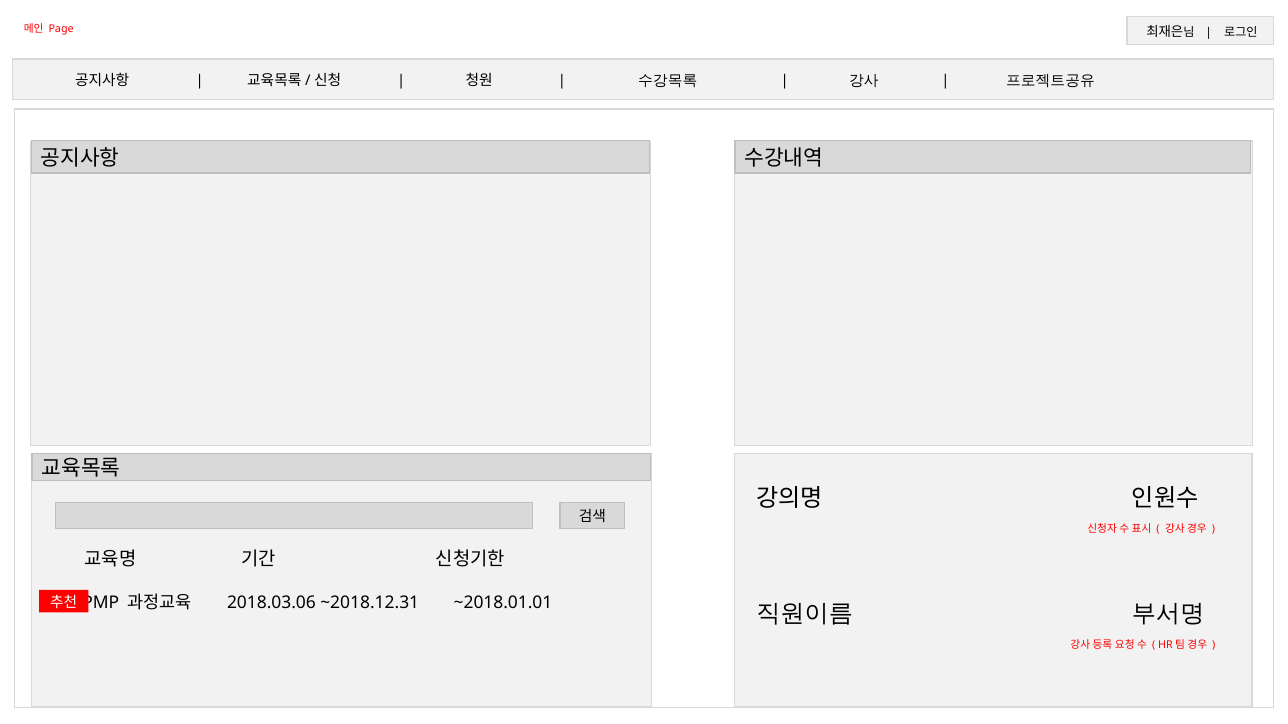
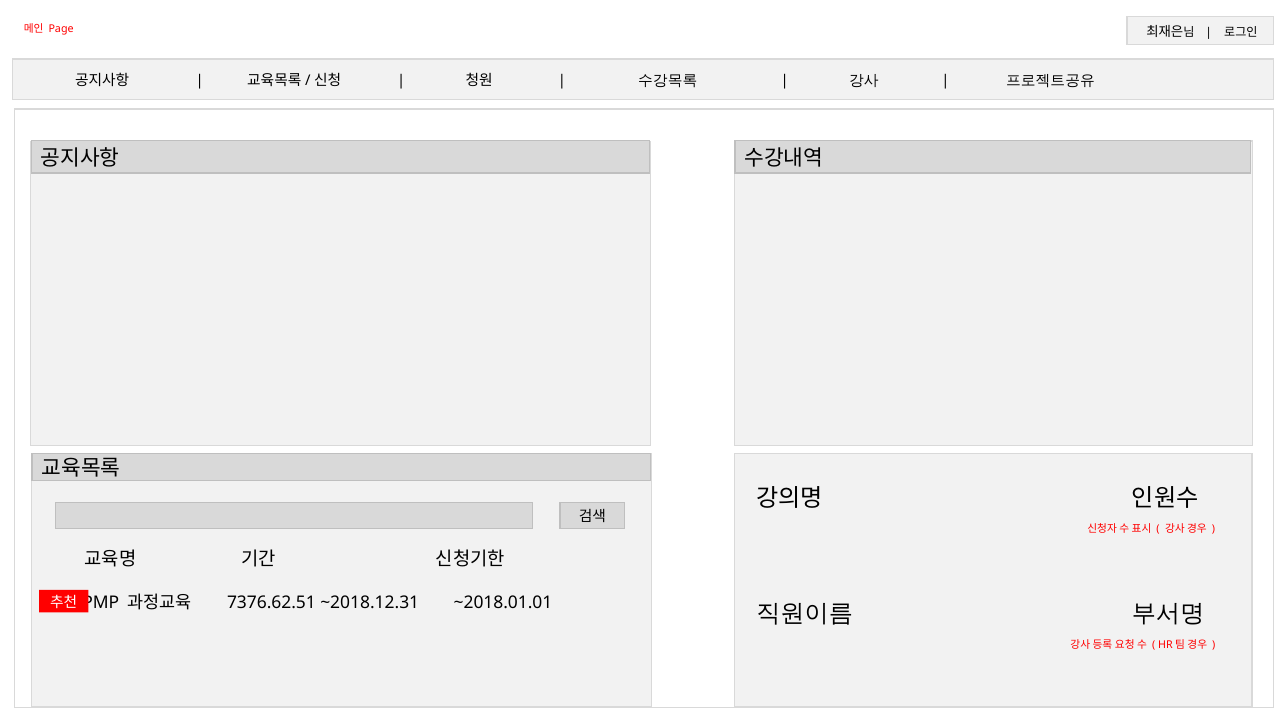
2018.03.06: 2018.03.06 -> 7376.62.51 (271, 604)
